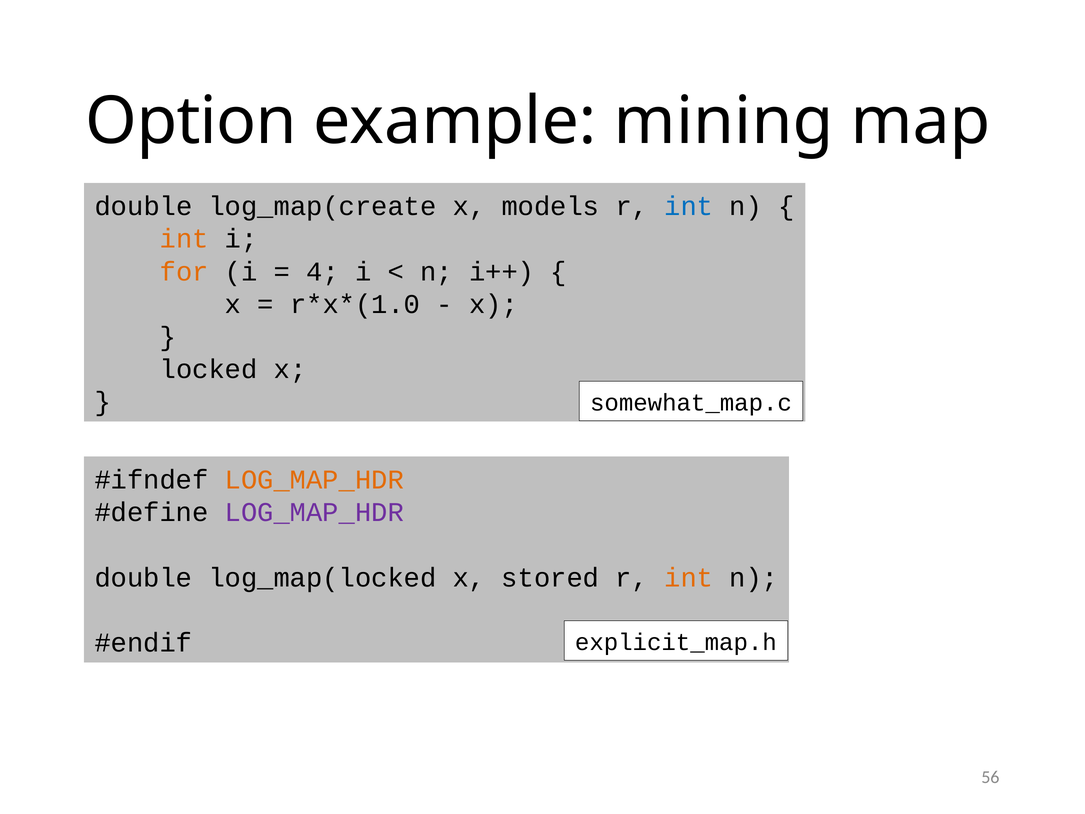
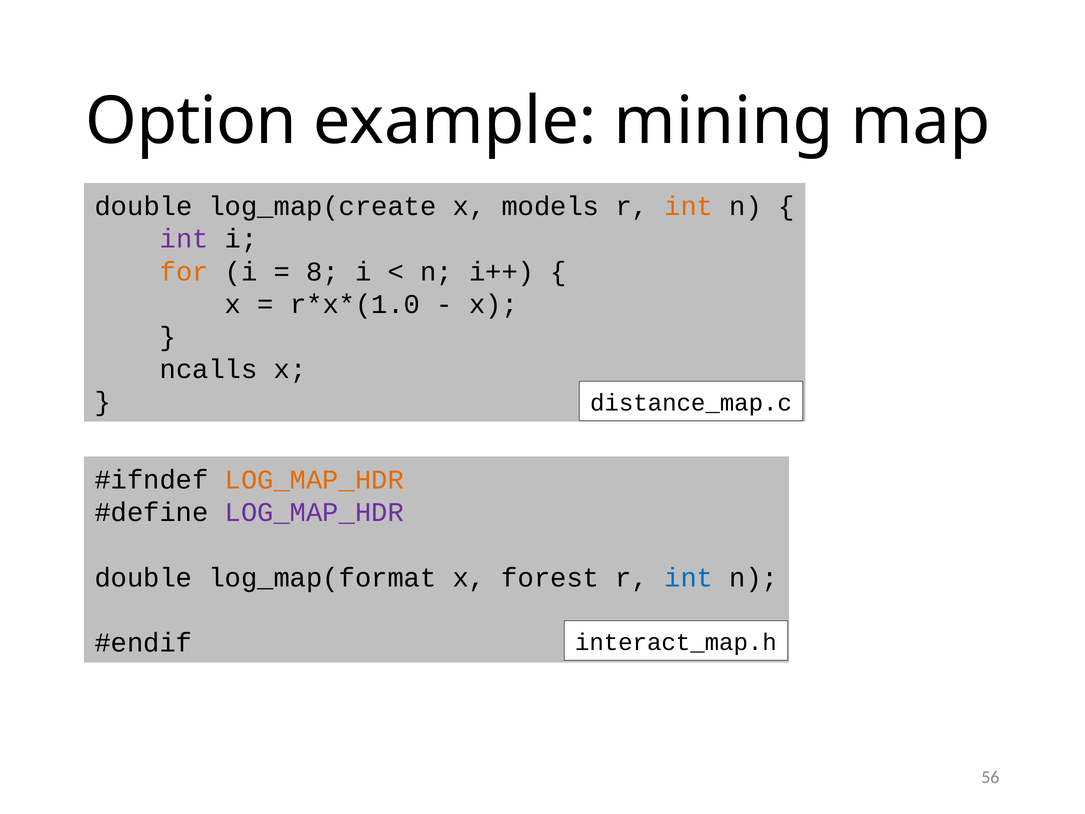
int colour: blue -> orange (689, 206)
int colour: orange -> purple (184, 239)
4: 4 -> 8 (323, 271)
locked: locked -> ncalls (209, 369)
somewhat_map.c: somewhat_map.c -> distance_map.c (691, 403)
log_map(locked: log_map(locked -> log_map(format (322, 577)
stored: stored -> forest (550, 577)
int colour: orange -> blue (689, 577)
explicit_map.h: explicit_map.h -> interact_map.h (676, 642)
